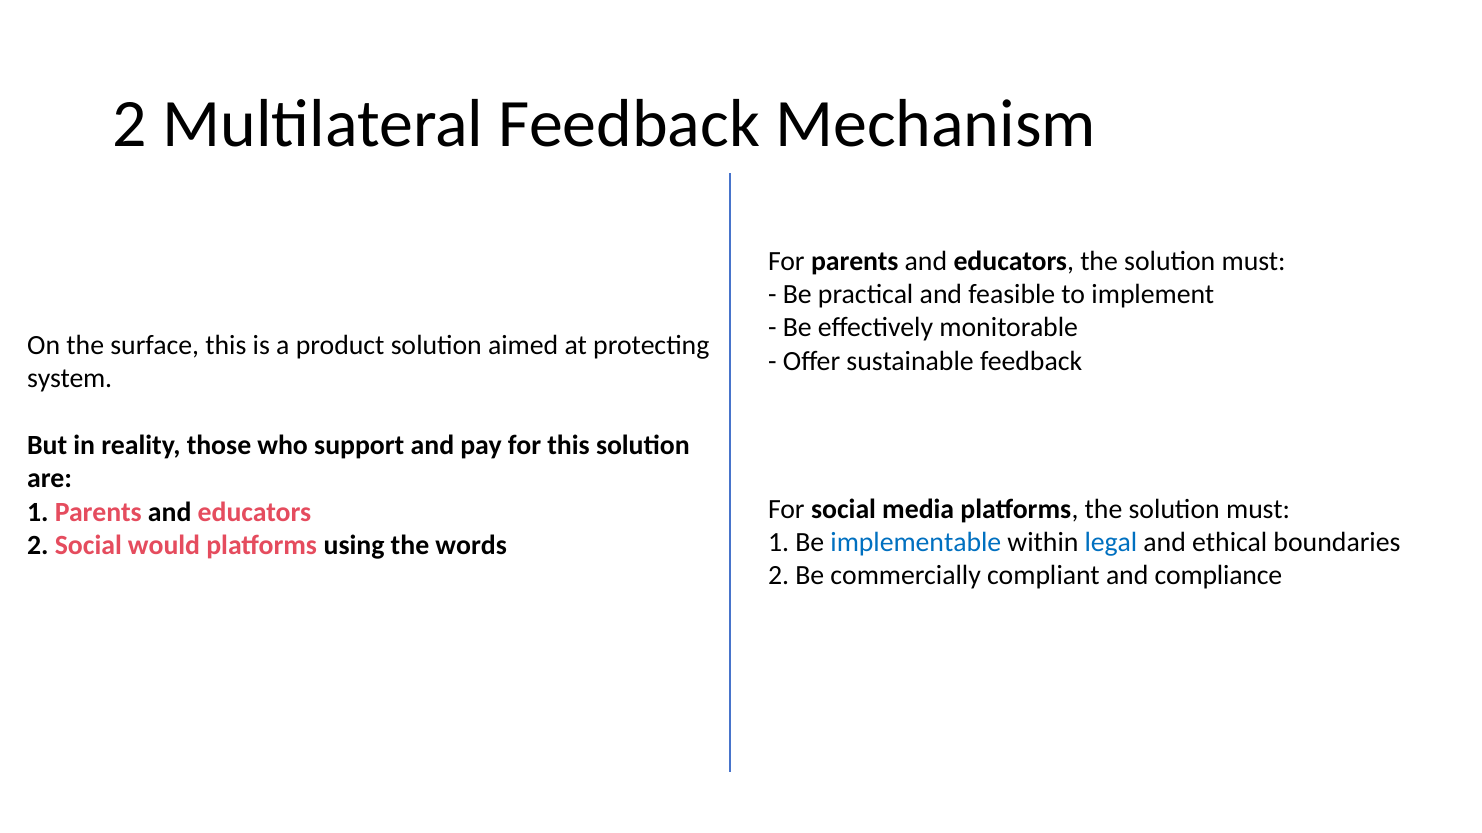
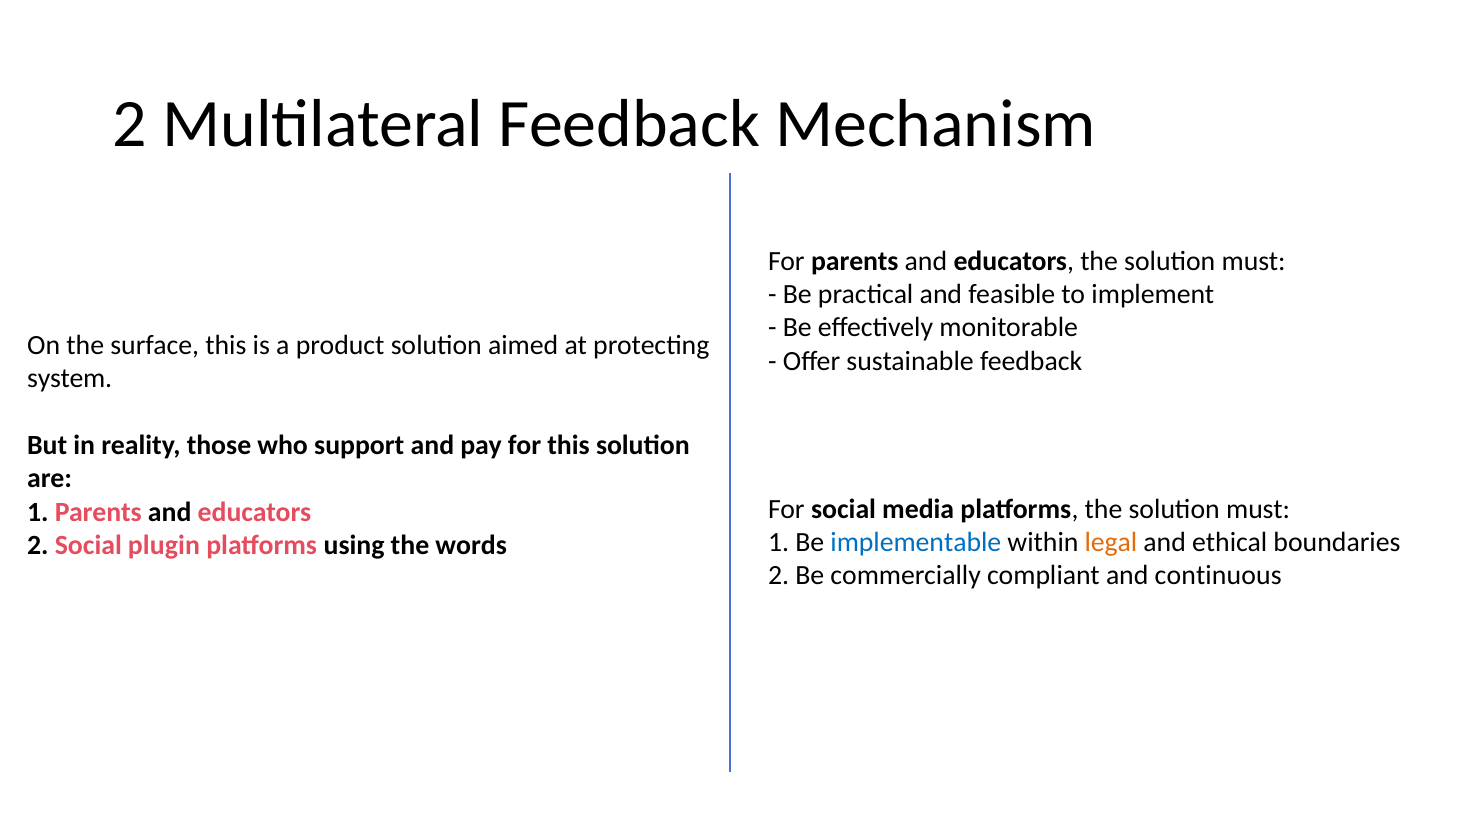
legal colour: blue -> orange (1111, 543)
would: would -> plugin (164, 546)
compliance: compliance -> continuous (1218, 576)
